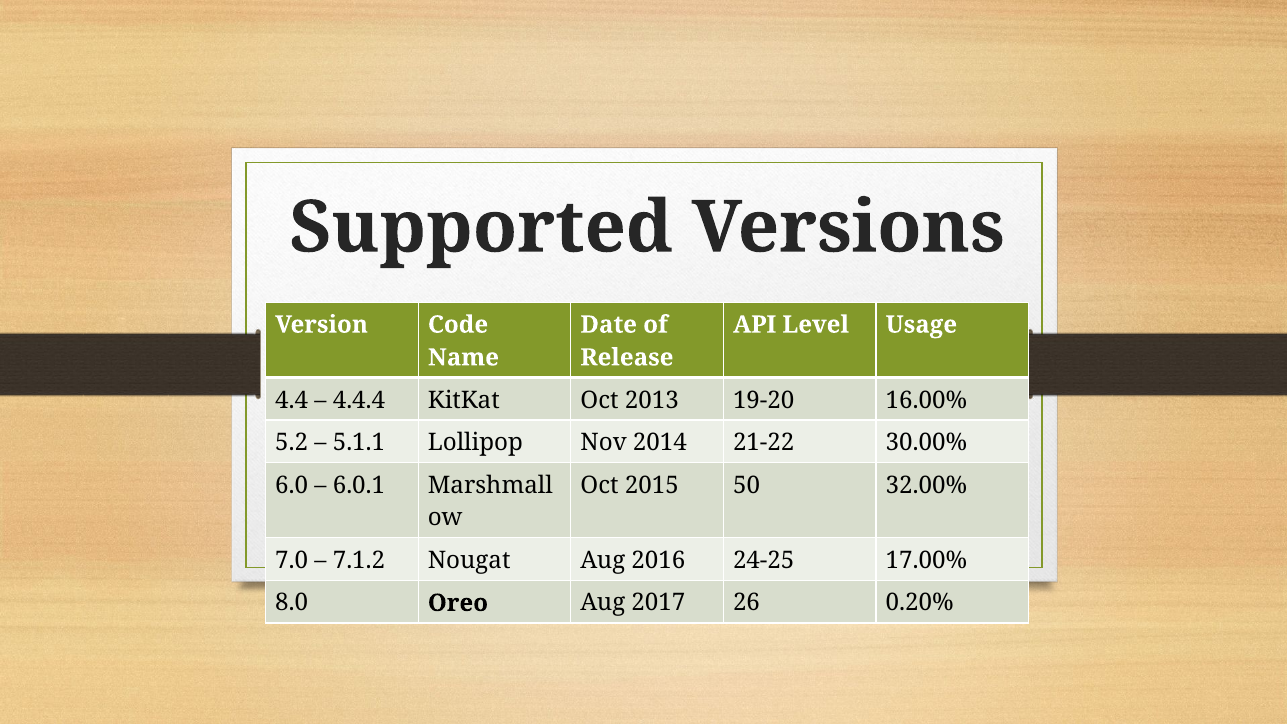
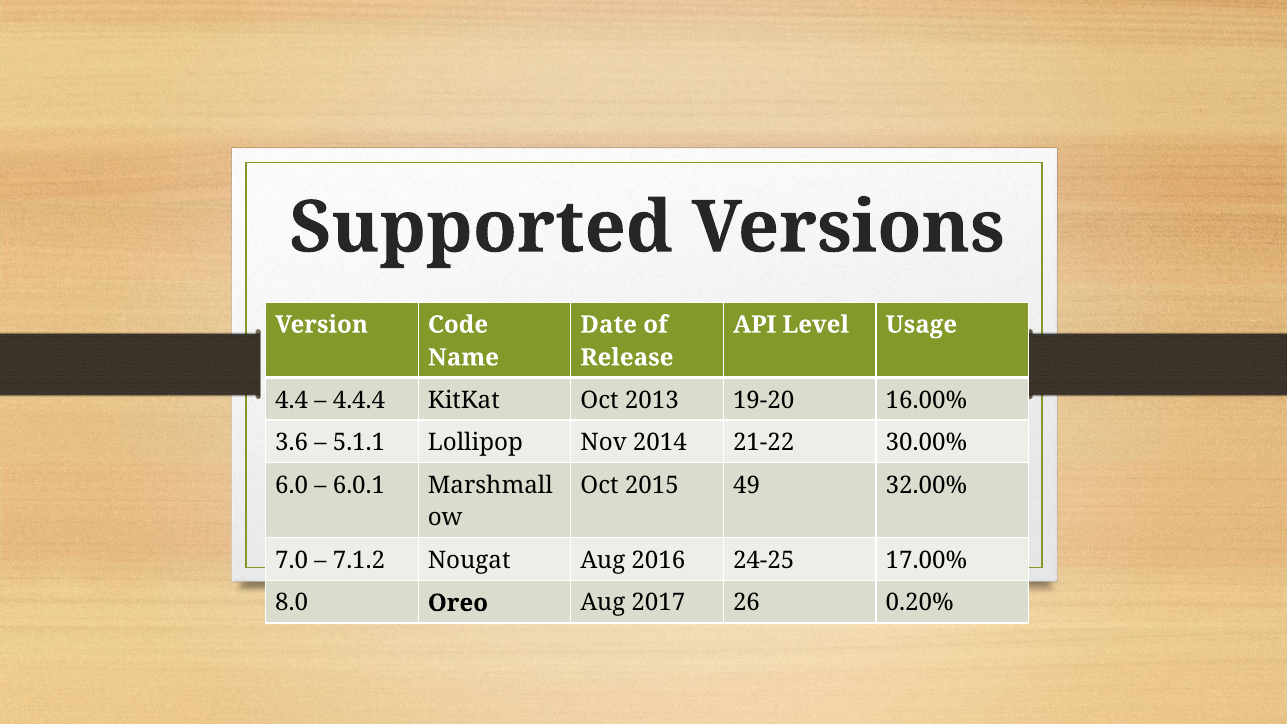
5.2: 5.2 -> 3.6 (292, 443)
50: 50 -> 49 (747, 485)
